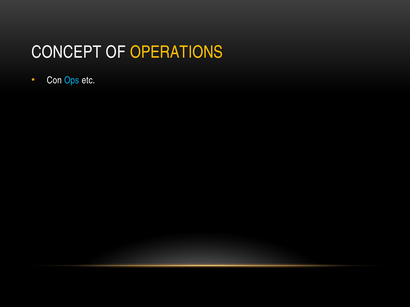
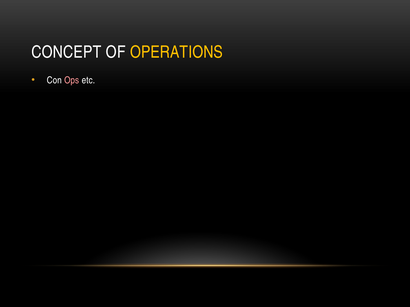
Ops colour: light blue -> pink (72, 80)
